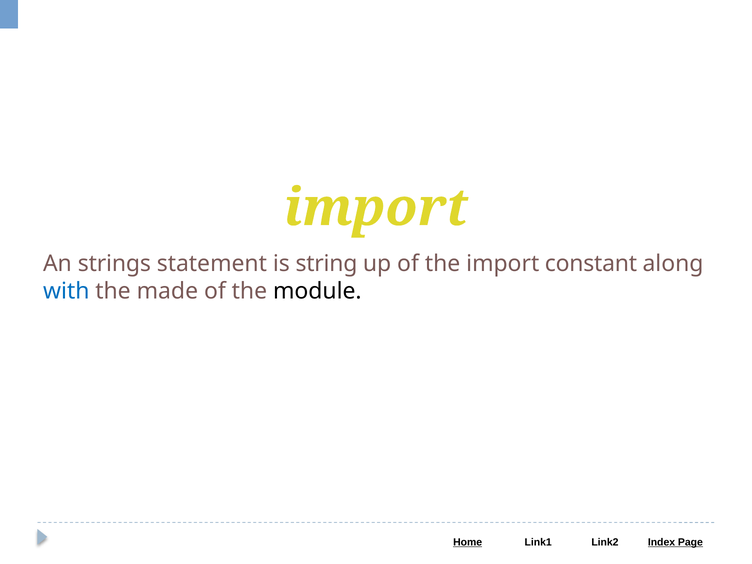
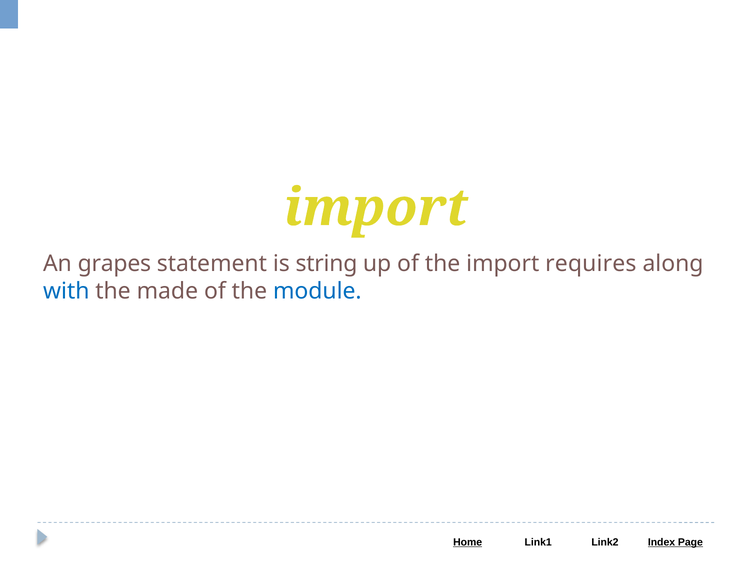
strings: strings -> grapes (114, 263)
constant: constant -> requires (591, 263)
module colour: black -> blue (317, 291)
